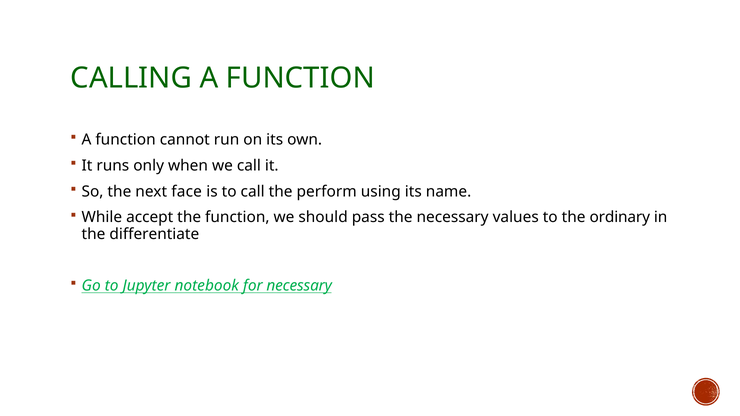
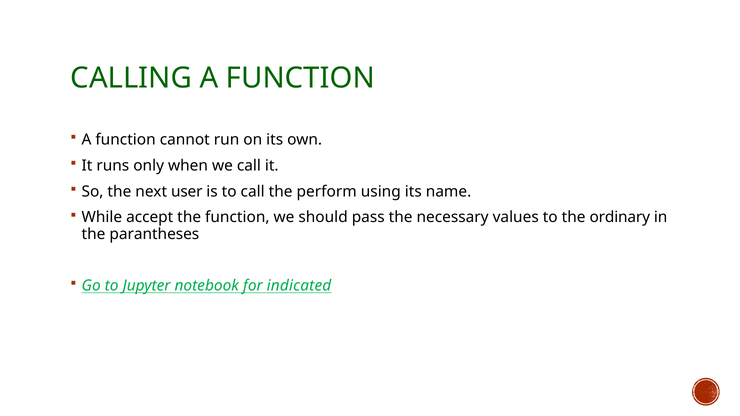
face: face -> user (187, 192)
differentiate: differentiate -> parantheses (154, 234)
for necessary: necessary -> indicated (299, 286)
